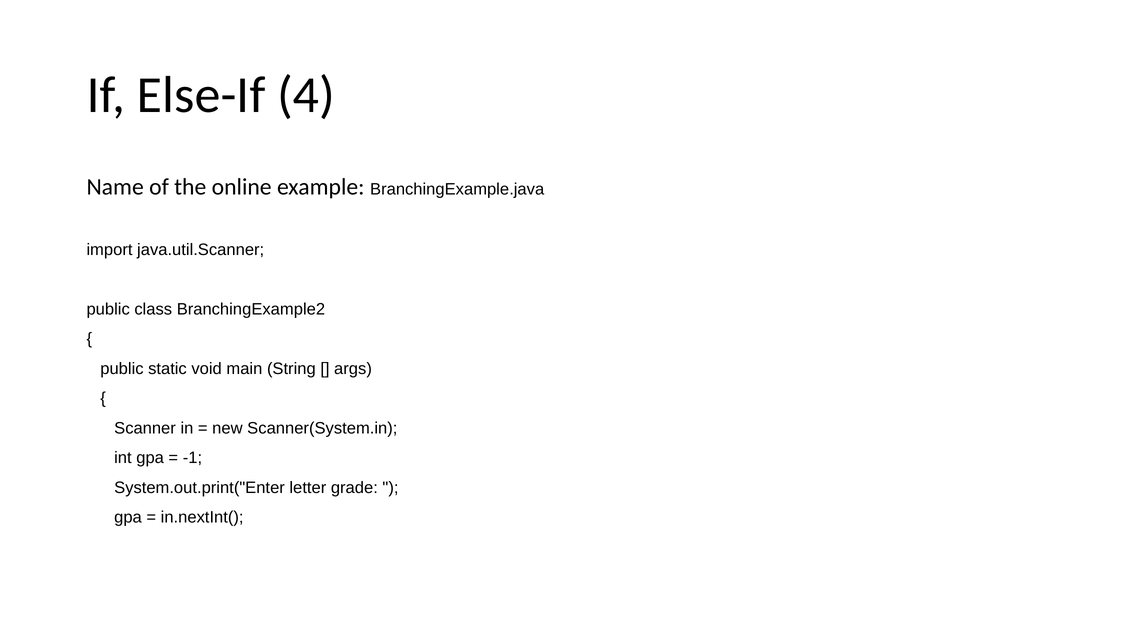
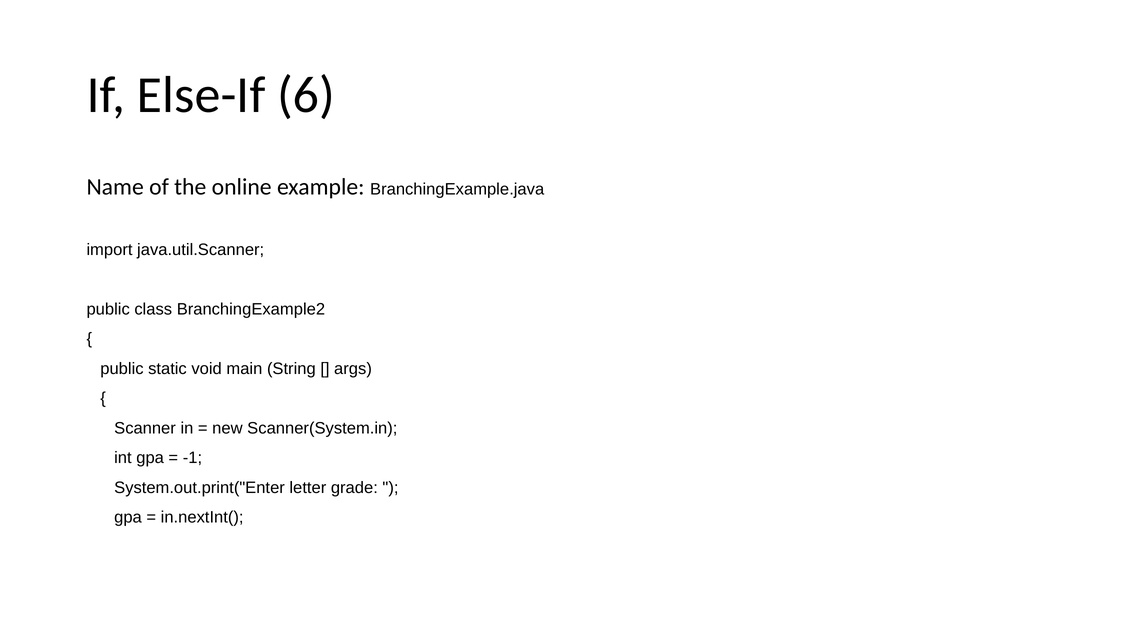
4: 4 -> 6 (306, 95)
